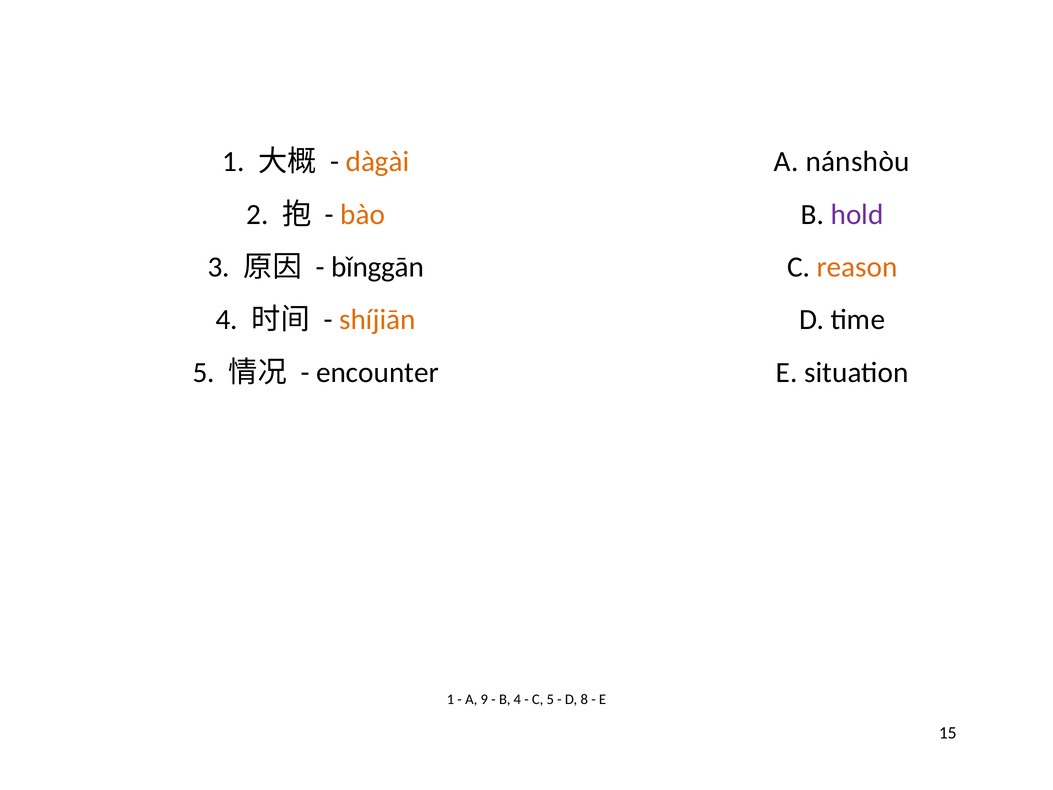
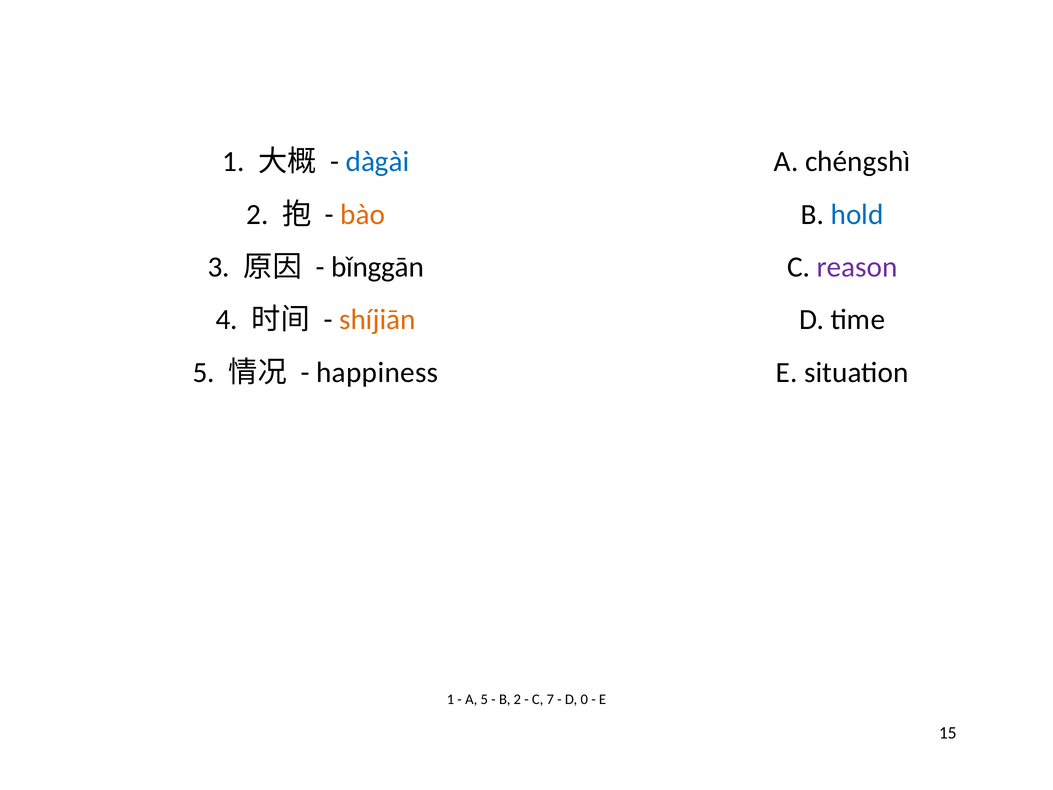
dàgài colour: orange -> blue (377, 162)
nánshòu: nánshòu -> chéngshì (858, 162)
hold colour: purple -> blue (857, 214)
reason colour: orange -> purple (857, 267)
encounter: encounter -> happiness (377, 372)
A 9: 9 -> 5 (484, 699)
B 4: 4 -> 2 (517, 699)
C 5: 5 -> 7 (550, 699)
8: 8 -> 0 (584, 699)
